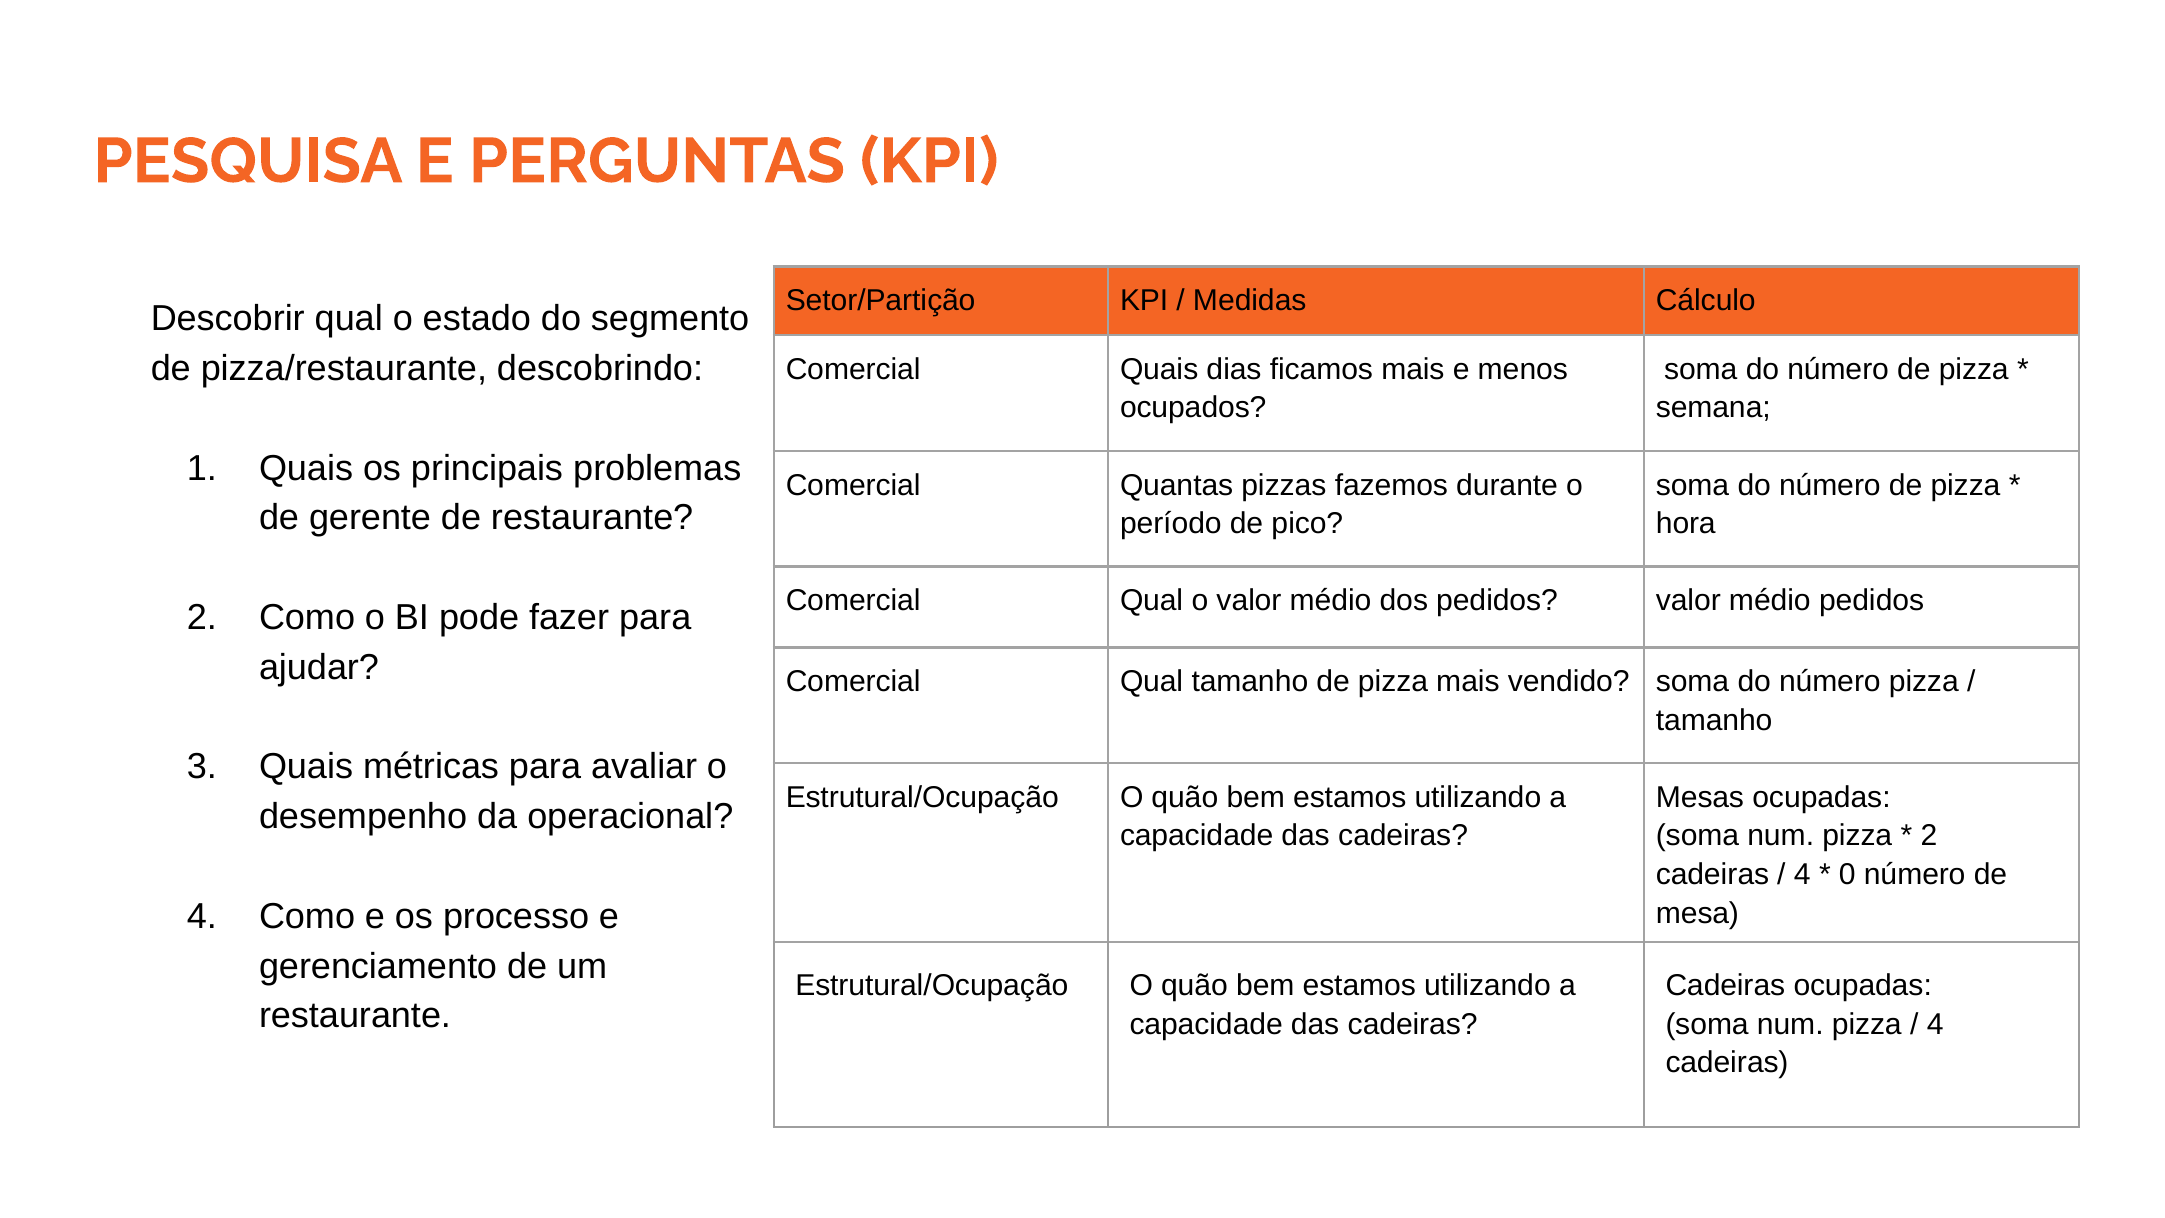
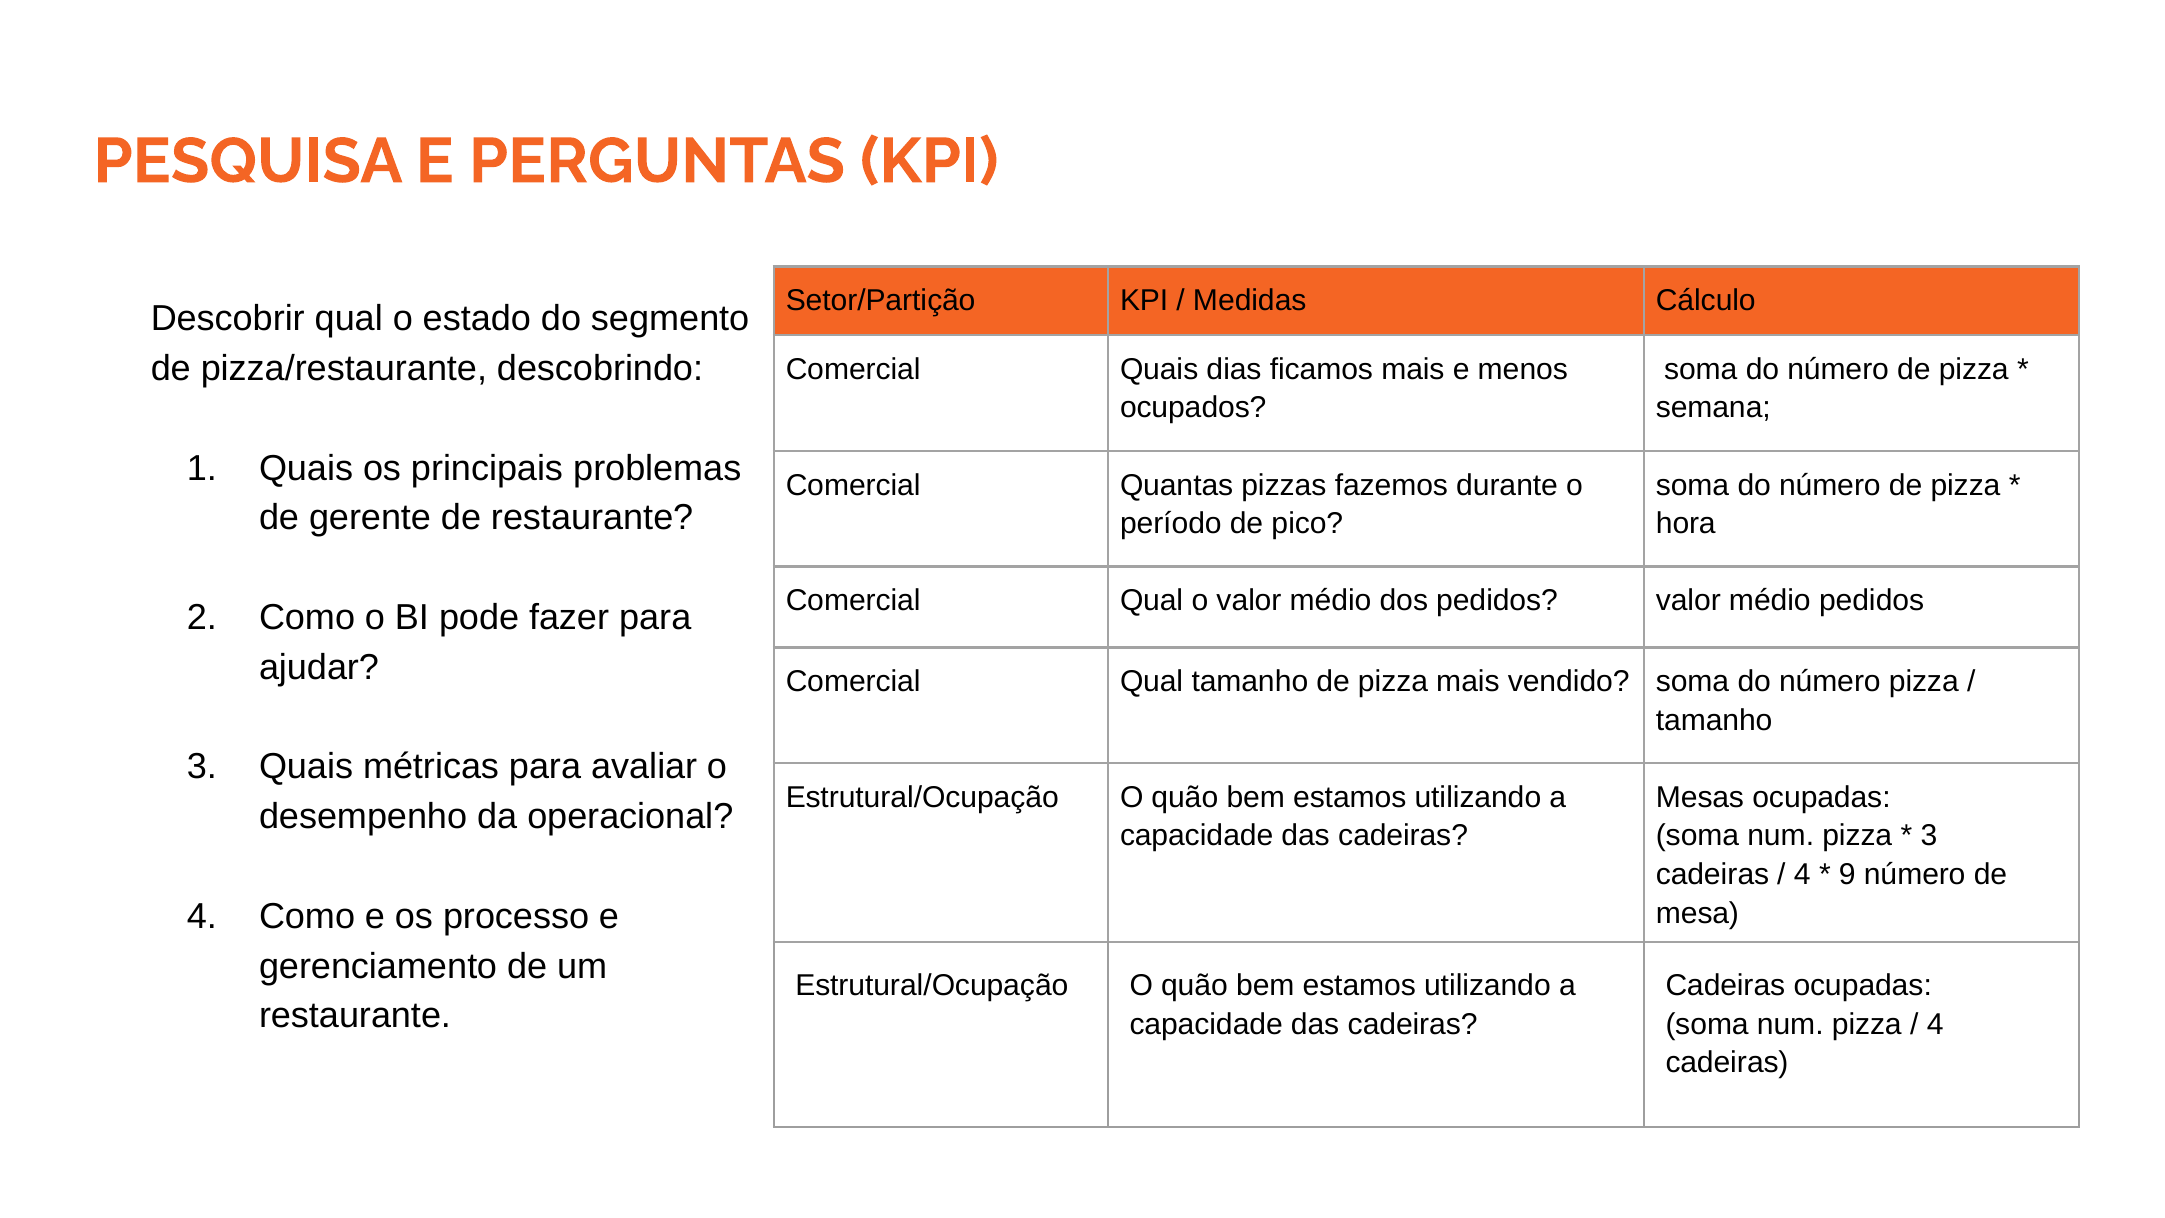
2: 2 -> 3 (1929, 836)
0: 0 -> 9 (1847, 875)
